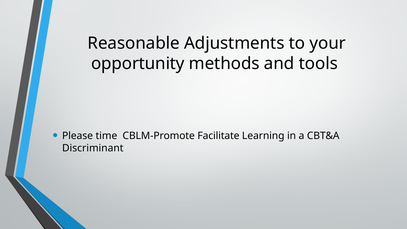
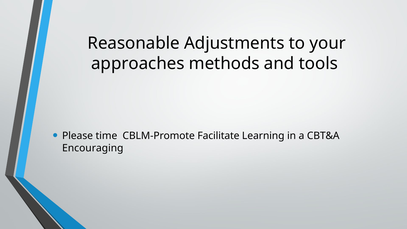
opportunity: opportunity -> approaches (138, 63)
Discriminant: Discriminant -> Encouraging (93, 148)
